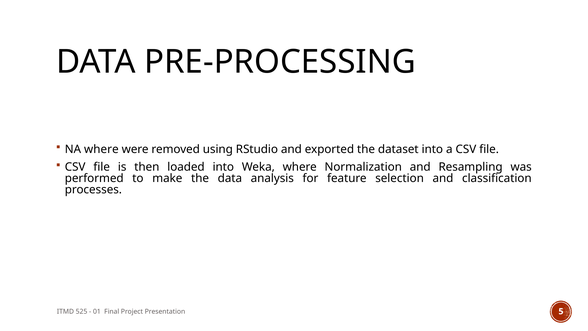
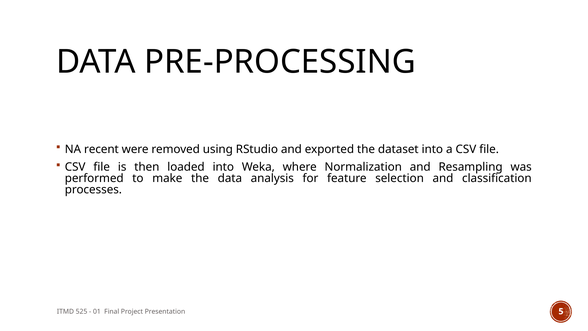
NA where: where -> recent (101, 149)
